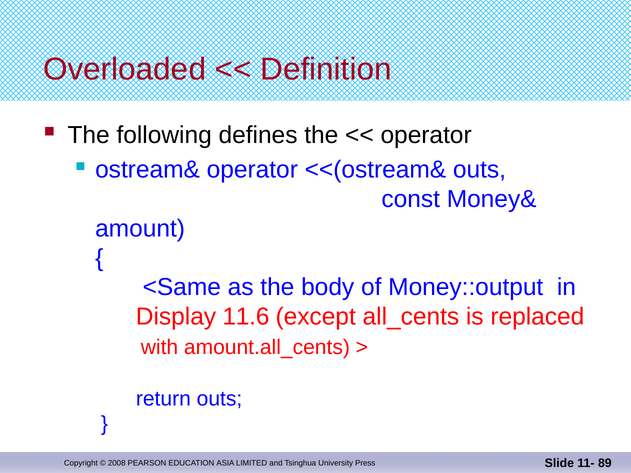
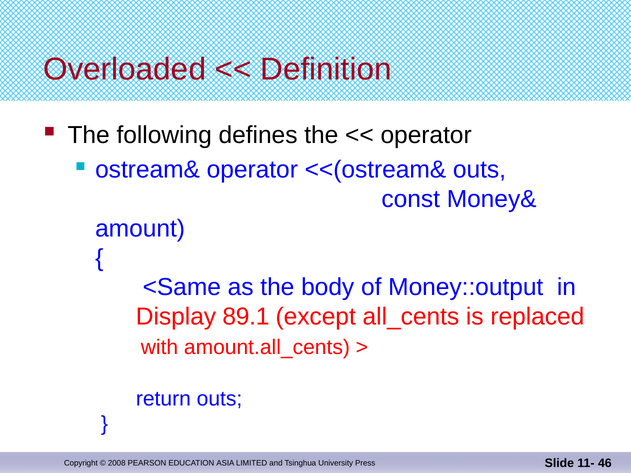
11.6: 11.6 -> 89.1 (246, 317)
89: 89 -> 46 (605, 464)
